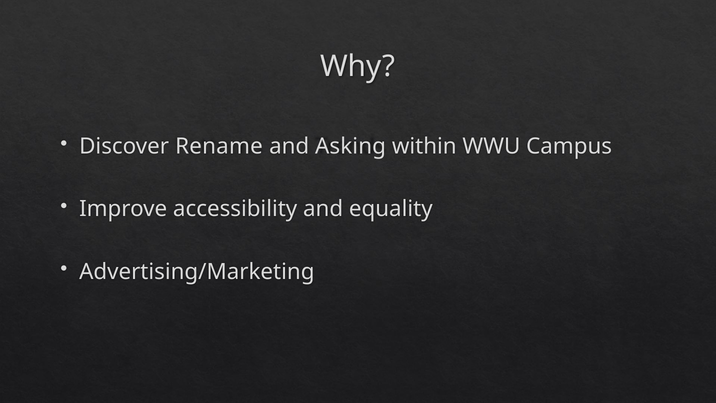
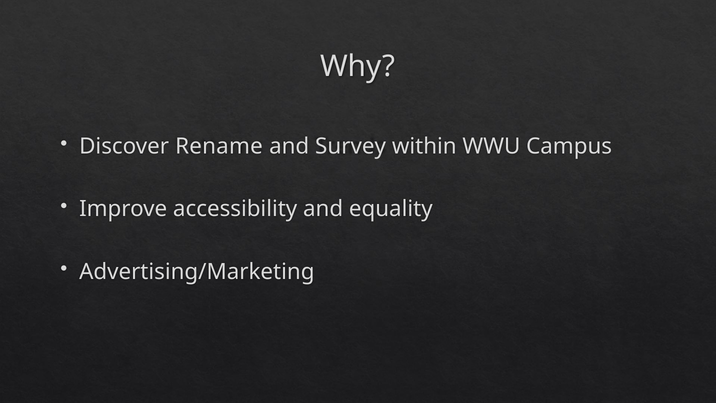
Asking: Asking -> Survey (351, 146)
